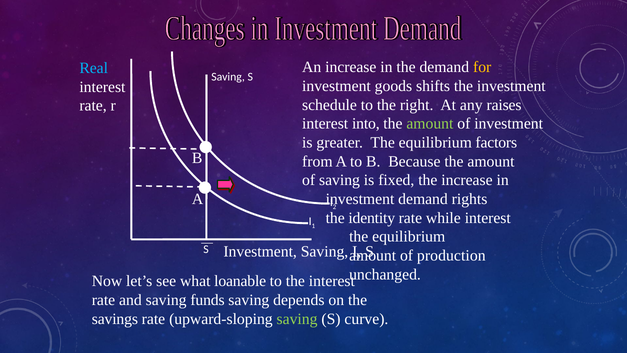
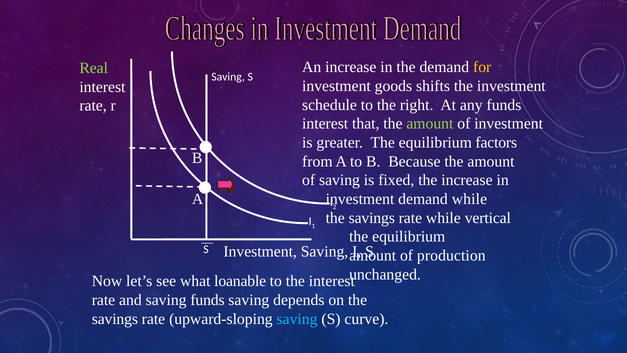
Real colour: light blue -> light green (94, 68)
any raises: raises -> funds (504, 105)
into: into -> that (366, 124)
demand rights: rights -> while (469, 199)
identity: identity -> savings (372, 218)
while interest: interest -> vertical (488, 218)
saving colour: light green -> light blue (297, 319)
